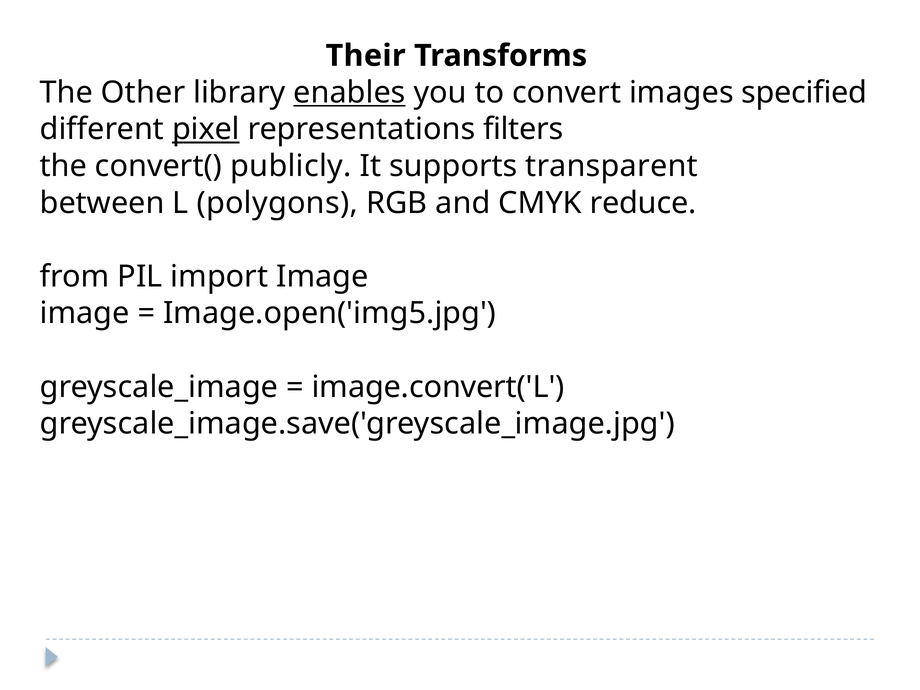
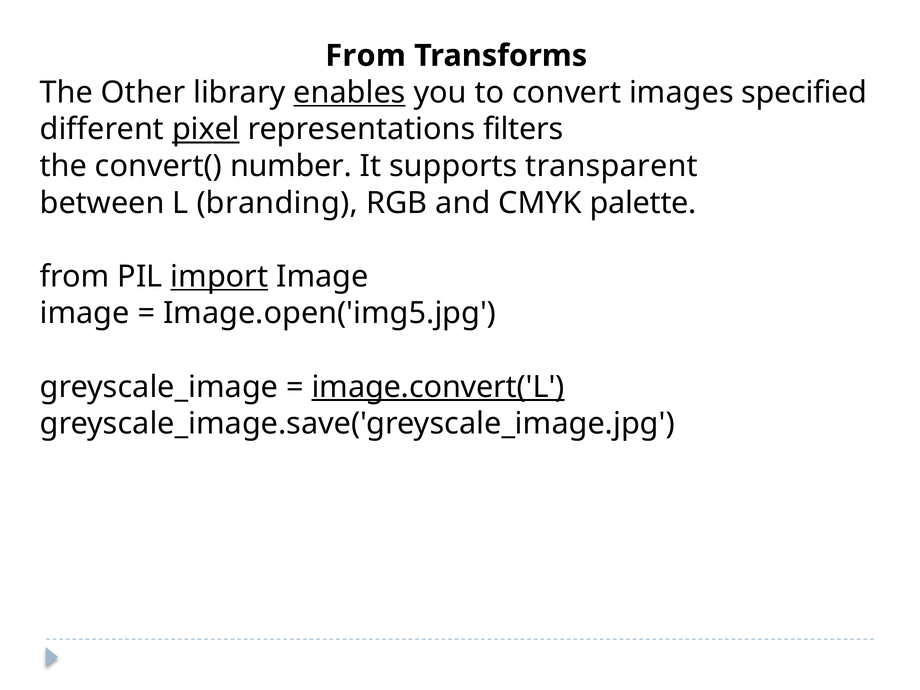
Their: Their -> From (366, 56)
publicly: publicly -> number (291, 166)
polygons: polygons -> branding (277, 203)
reduce: reduce -> palette (643, 203)
import underline: none -> present (219, 277)
image.convert('L underline: none -> present (438, 387)
